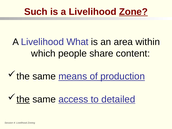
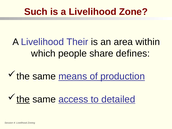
Zone underline: present -> none (133, 12)
What: What -> Their (77, 42)
content: content -> defines (133, 53)
